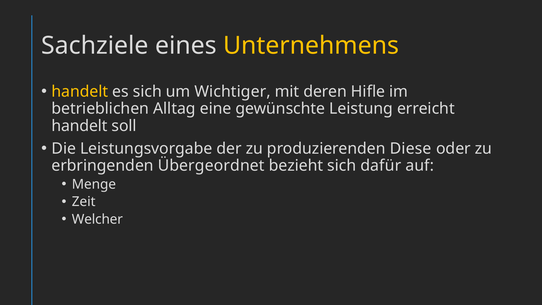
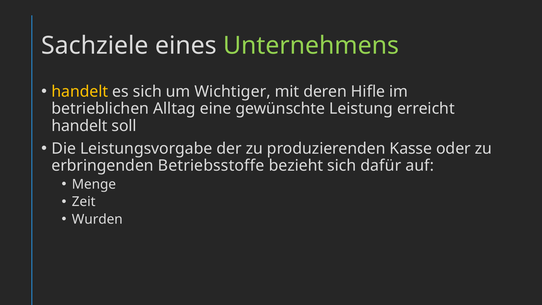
Unternehmens colour: yellow -> light green (311, 46)
Diese: Diese -> Kasse (411, 149)
Übergeordnet: Übergeordnet -> Betriebsstoffe (211, 166)
Welcher: Welcher -> Wurden (97, 219)
